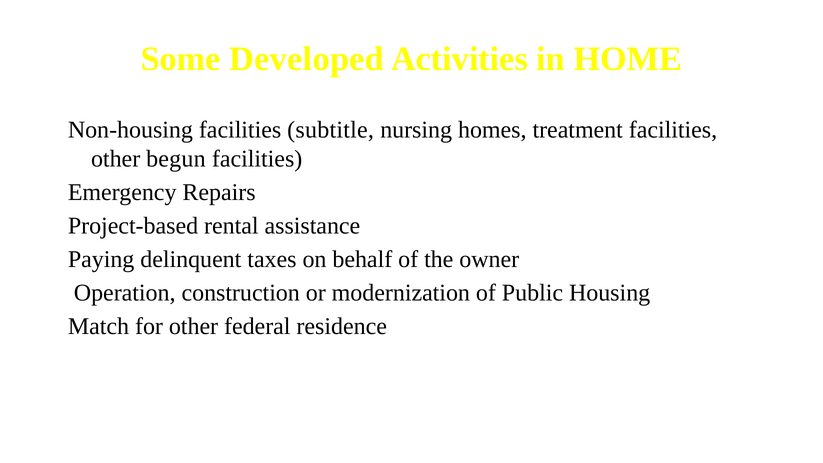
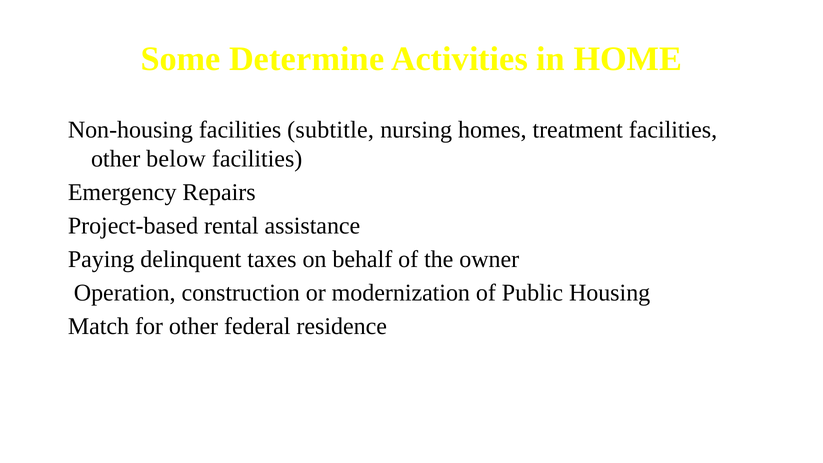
Developed: Developed -> Determine (307, 59)
begun: begun -> below (176, 159)
